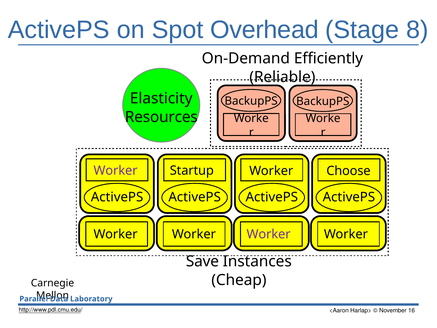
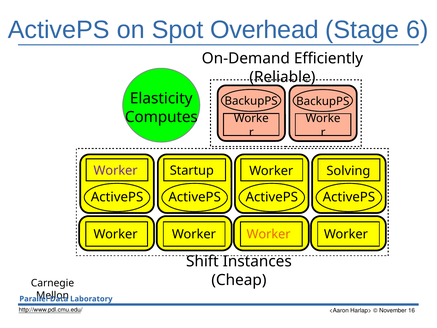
8: 8 -> 6 (417, 30)
Resources: Resources -> Computes (161, 117)
Choose: Choose -> Solving (348, 171)
Worker colour: purple -> orange (269, 234)
Save: Save -> Shift (202, 261)
